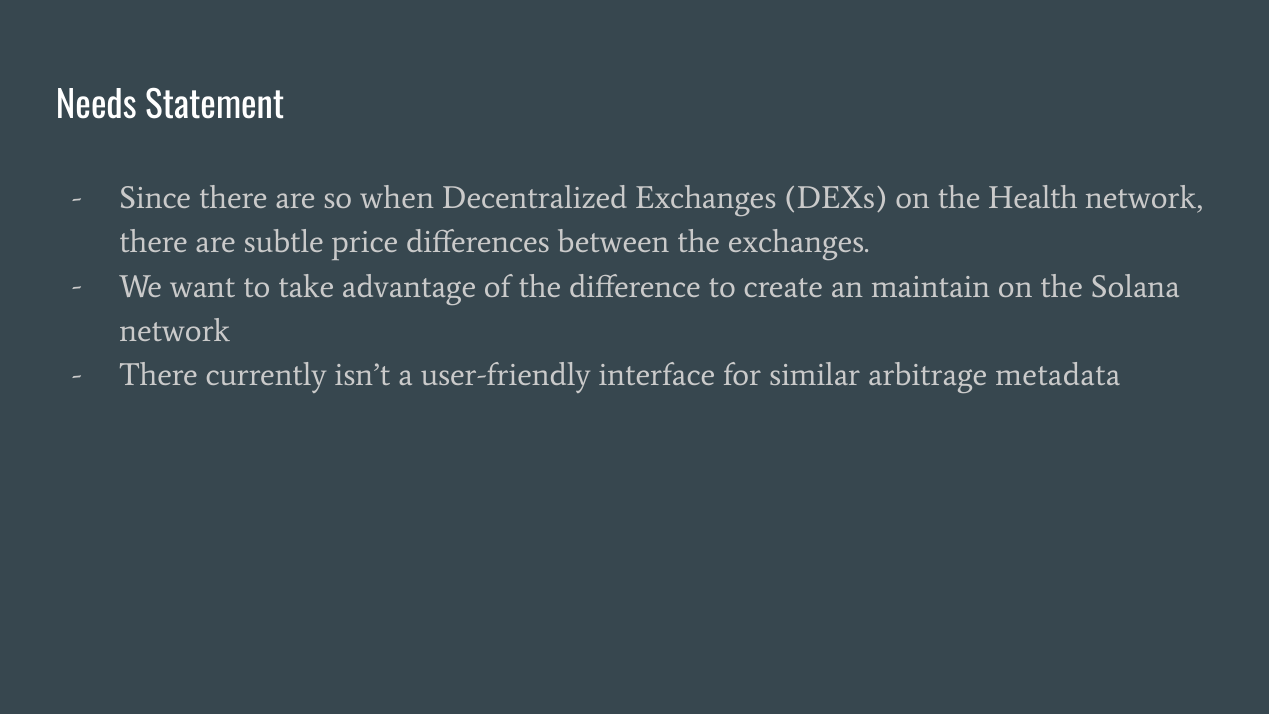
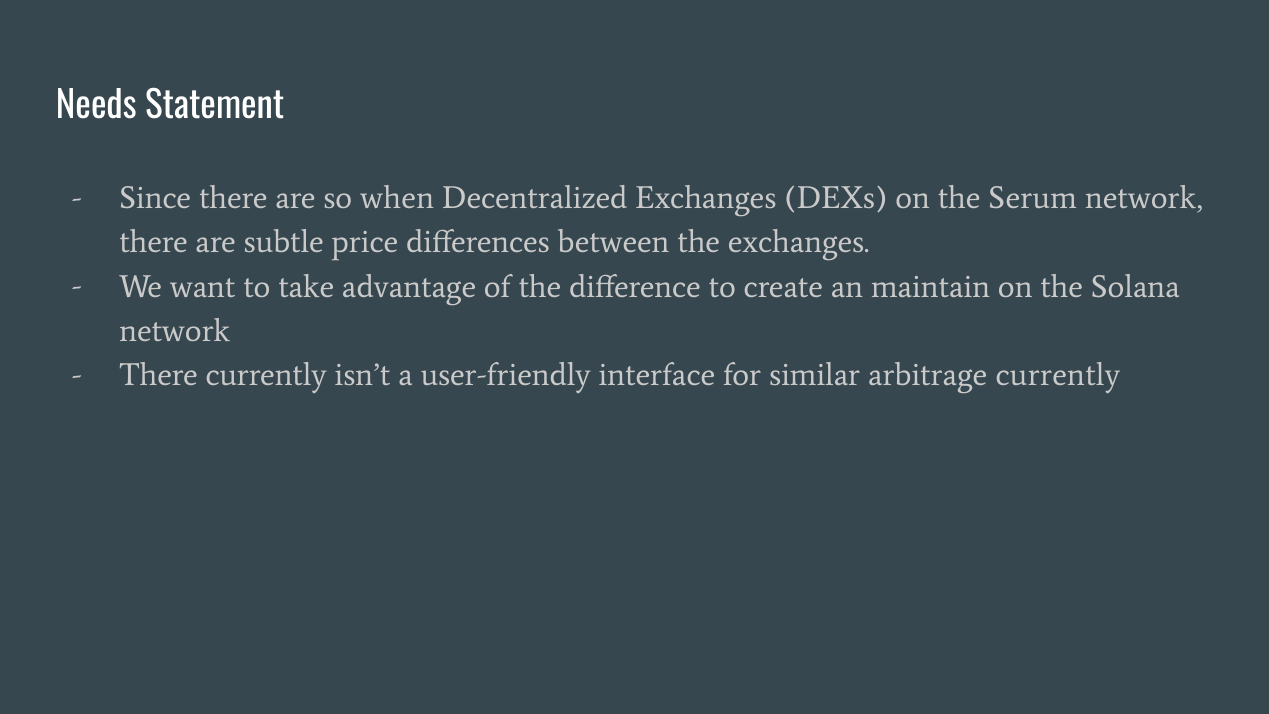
Health: Health -> Serum (1033, 198)
arbitrage metadata: metadata -> currently (1058, 375)
